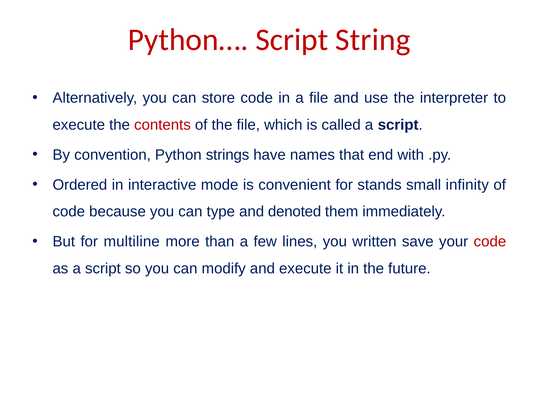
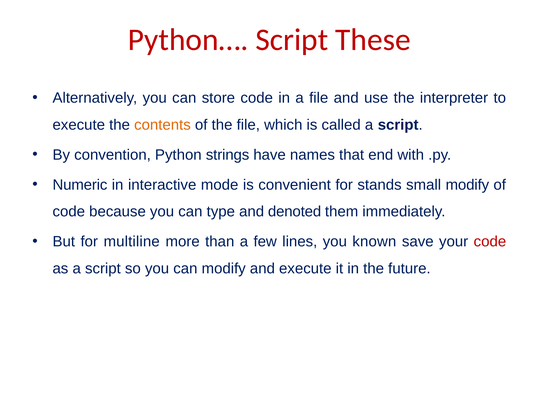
String: String -> These (373, 40)
contents colour: red -> orange (162, 125)
Ordered: Ordered -> Numeric (80, 185)
small infinity: infinity -> modify (467, 185)
written: written -> known (374, 242)
